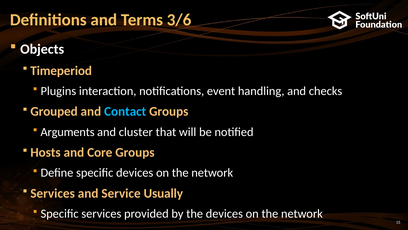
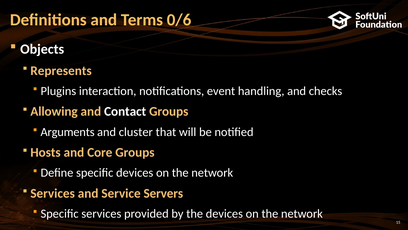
3/6: 3/6 -> 0/6 (179, 20)
Timeperiod: Timeperiod -> Represents (61, 71)
Grouped: Grouped -> Allowing (54, 111)
Contact colour: light blue -> white (125, 111)
Usually: Usually -> Servers (163, 193)
